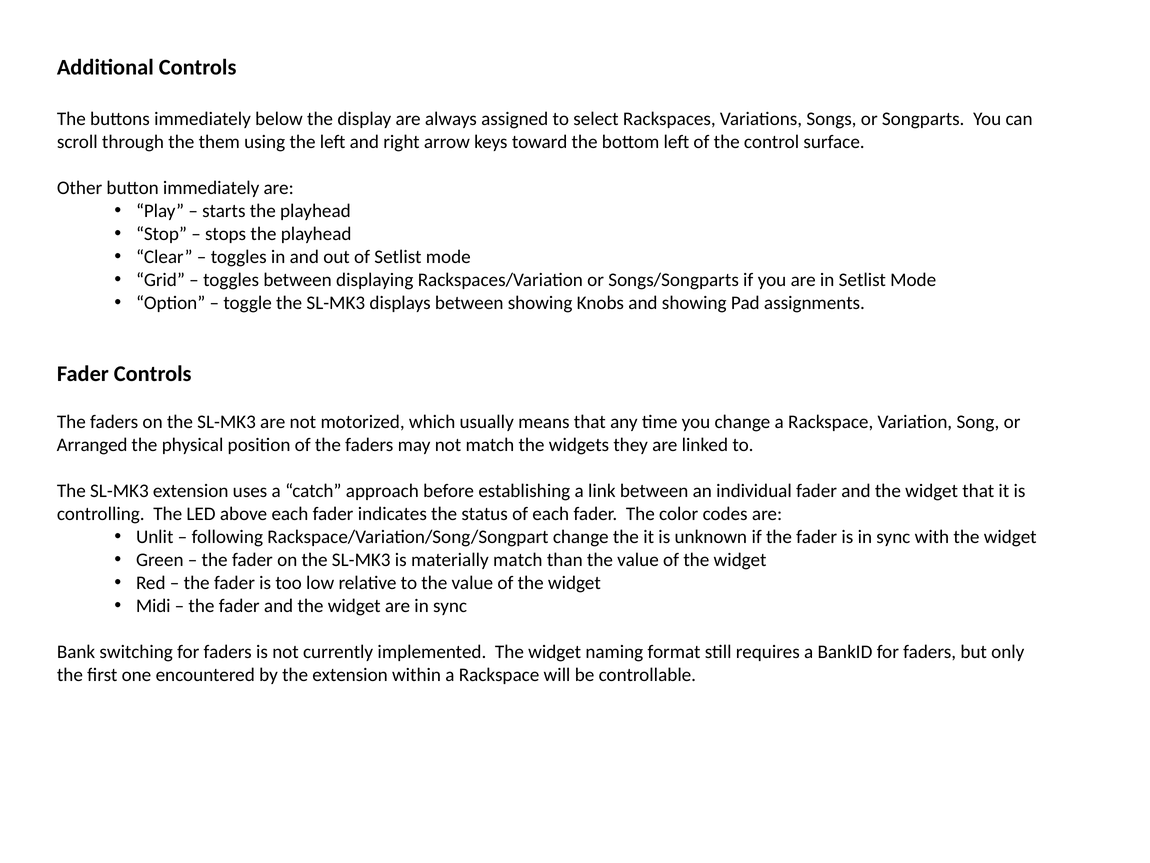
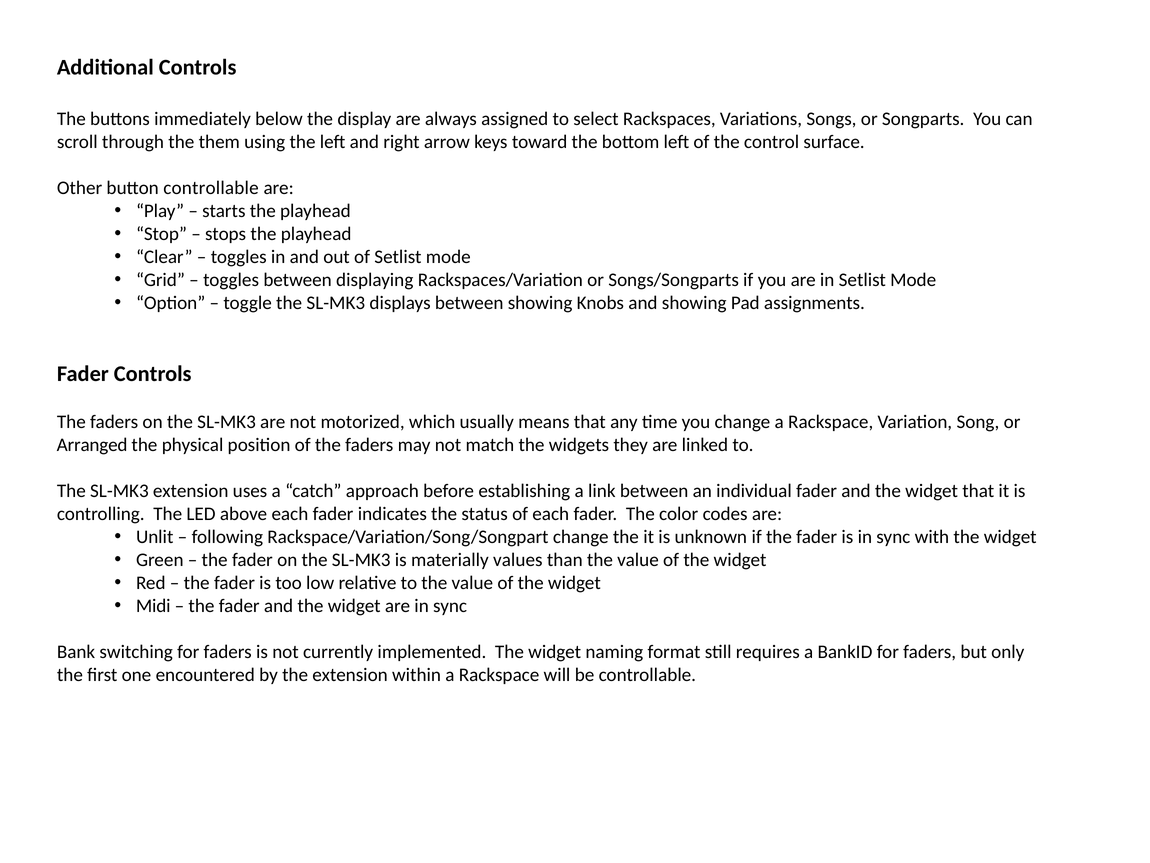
button immediately: immediately -> controllable (211, 188)
materially match: match -> values (518, 559)
